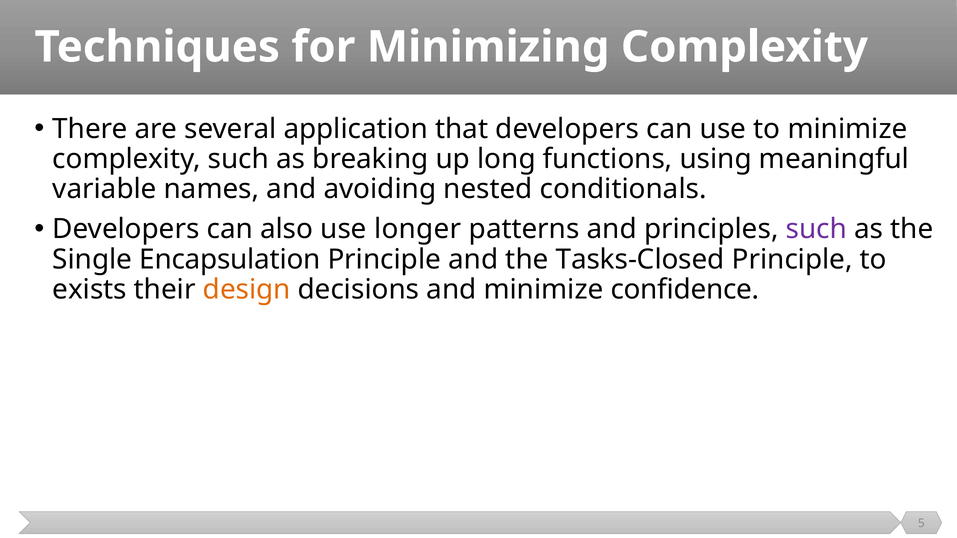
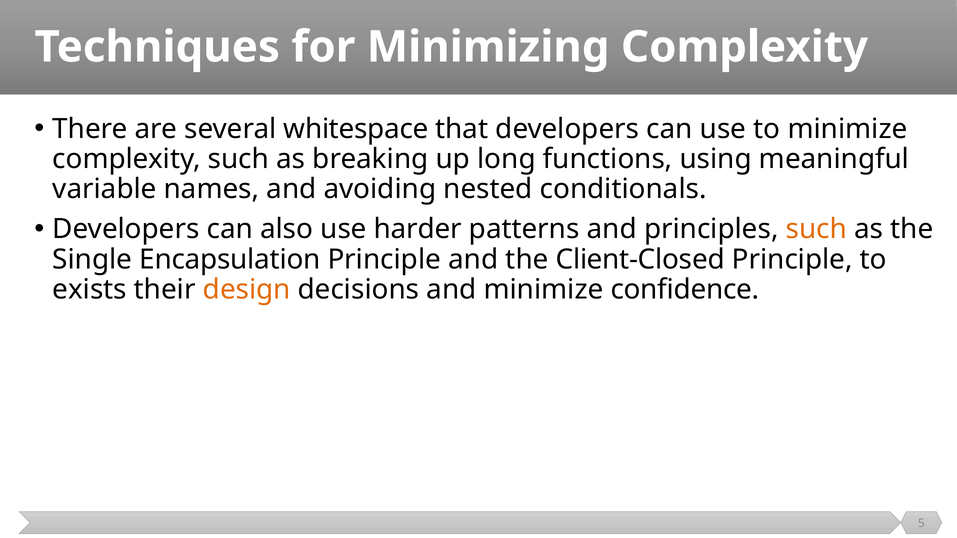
application: application -> whitespace (356, 129)
longer: longer -> harder (418, 229)
such colour: purple -> orange (816, 229)
Tasks-Closed: Tasks-Closed -> Client-Closed (640, 260)
